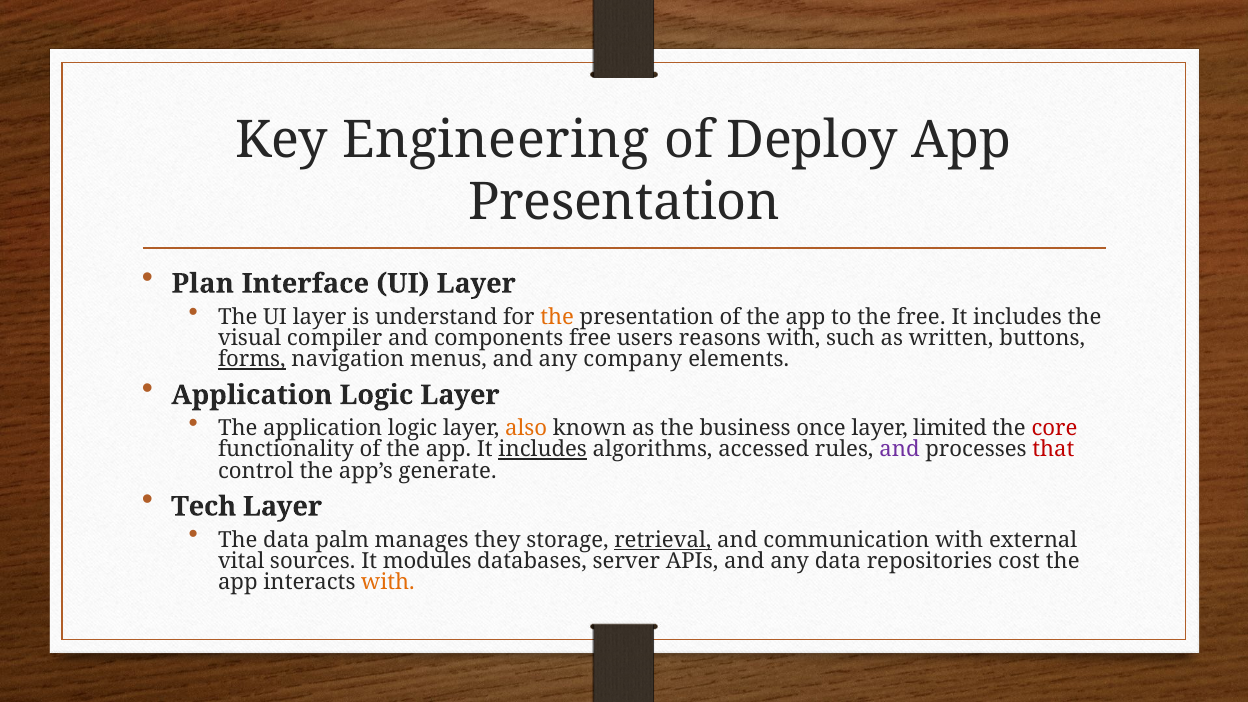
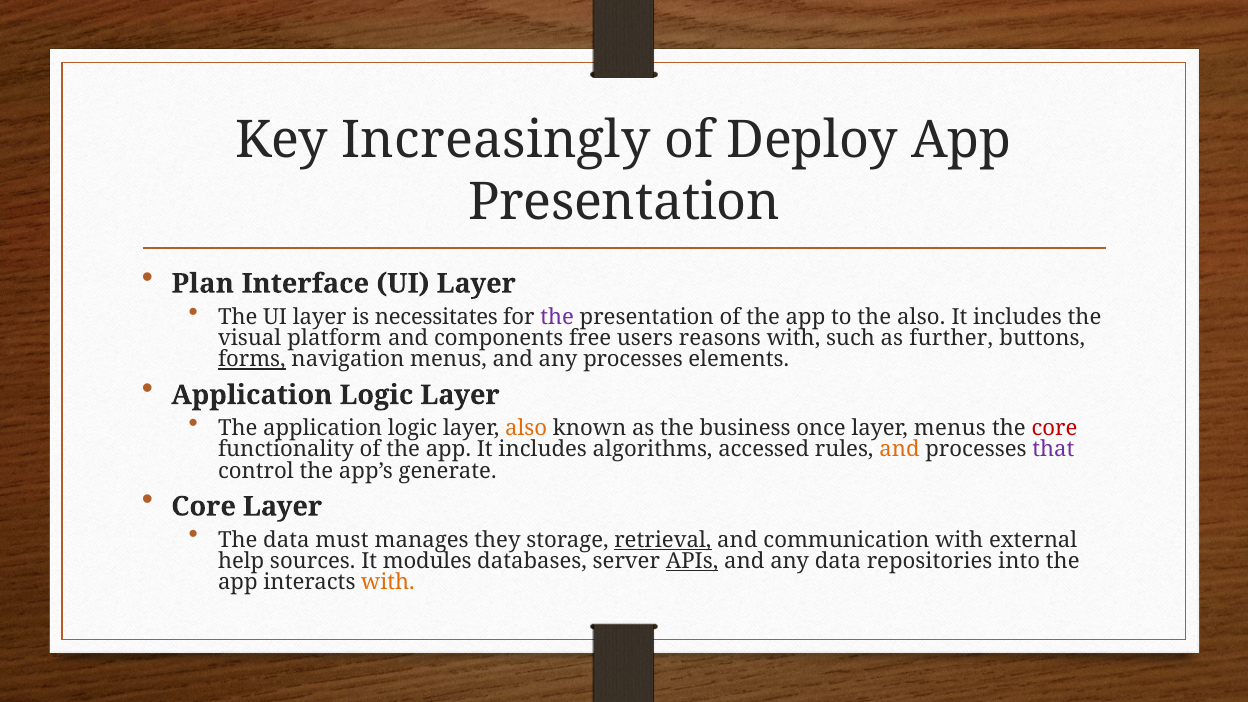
Engineering: Engineering -> Increasingly (496, 140)
understand: understand -> necessitates (436, 317)
the colour: orange -> purple (557, 317)
the free: free -> also (921, 317)
compiler: compiler -> platform (335, 338)
written: written -> further (951, 338)
any company: company -> processes (633, 359)
layer limited: limited -> menus (950, 428)
includes underline: present -> none (543, 450)
and colour: purple -> orange (899, 450)
that colour: red -> purple (1053, 450)
Tech: Tech -> Core (204, 506)
palm: palm -> must (342, 540)
vital: vital -> help (241, 561)
APIs underline: none -> present (692, 561)
cost: cost -> into (1019, 561)
